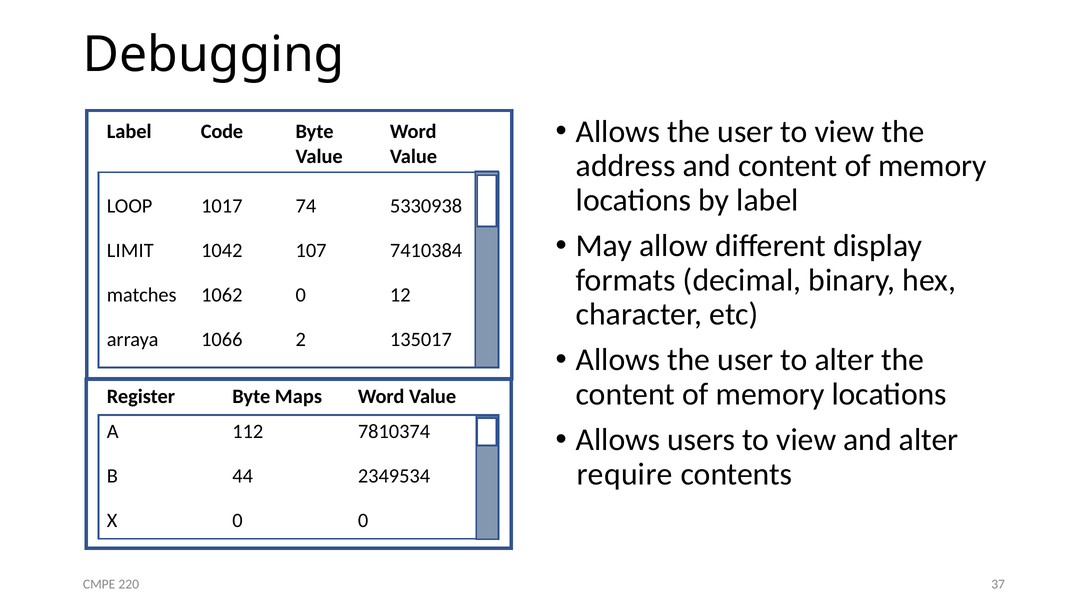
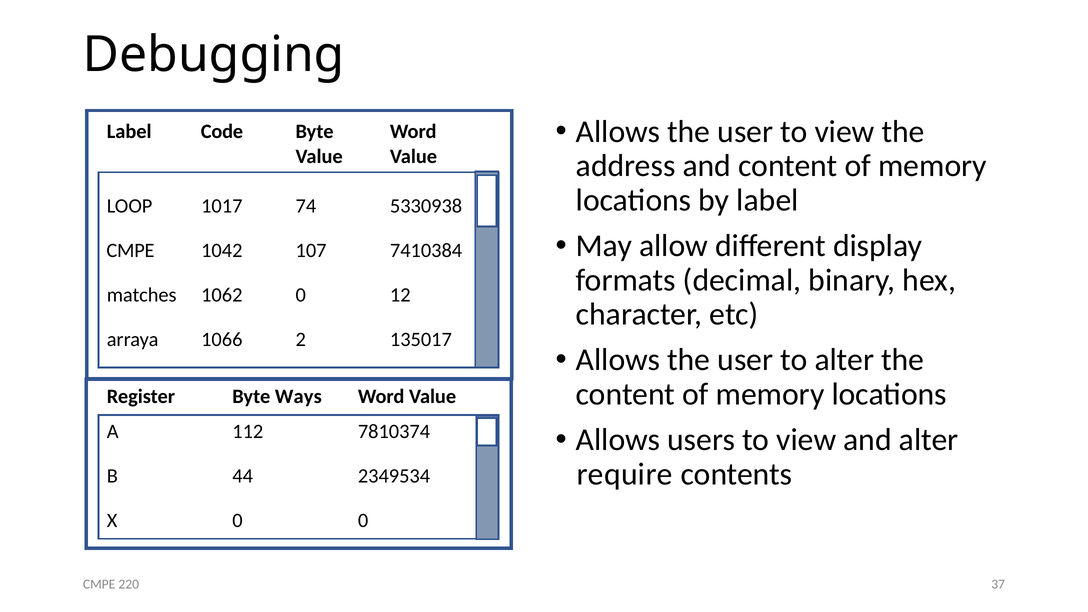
LIMIT: LIMIT -> CMPE (130, 251)
Maps: Maps -> Ways (298, 397)
